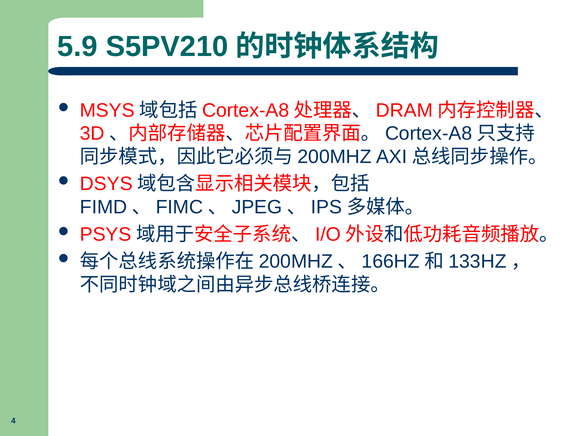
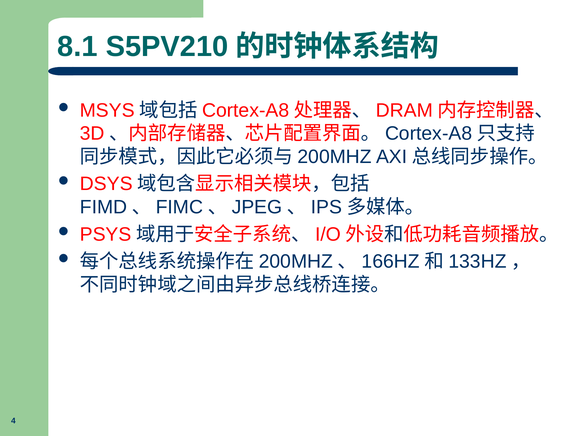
5.9: 5.9 -> 8.1 (77, 47)
